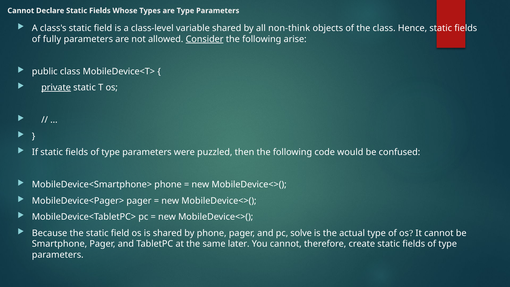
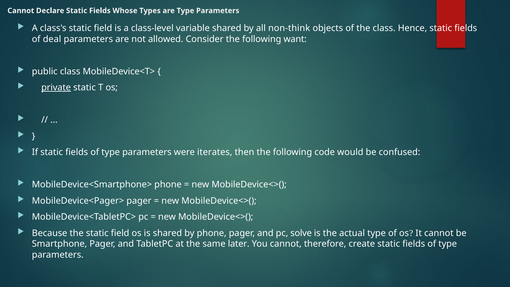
fully: fully -> deal (52, 39)
Consider underline: present -> none (205, 39)
arise: arise -> want (295, 39)
puzzled: puzzled -> iterates (215, 152)
